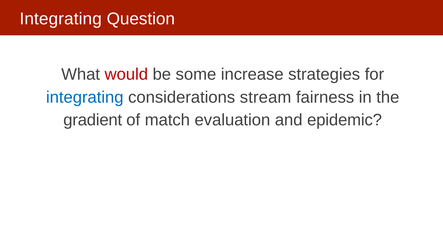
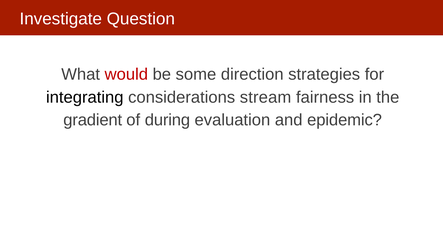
Integrating: Integrating -> Investigate (61, 19)
increase: increase -> direction (252, 74)
integrating colour: blue -> black (85, 97)
match: match -> during (167, 120)
